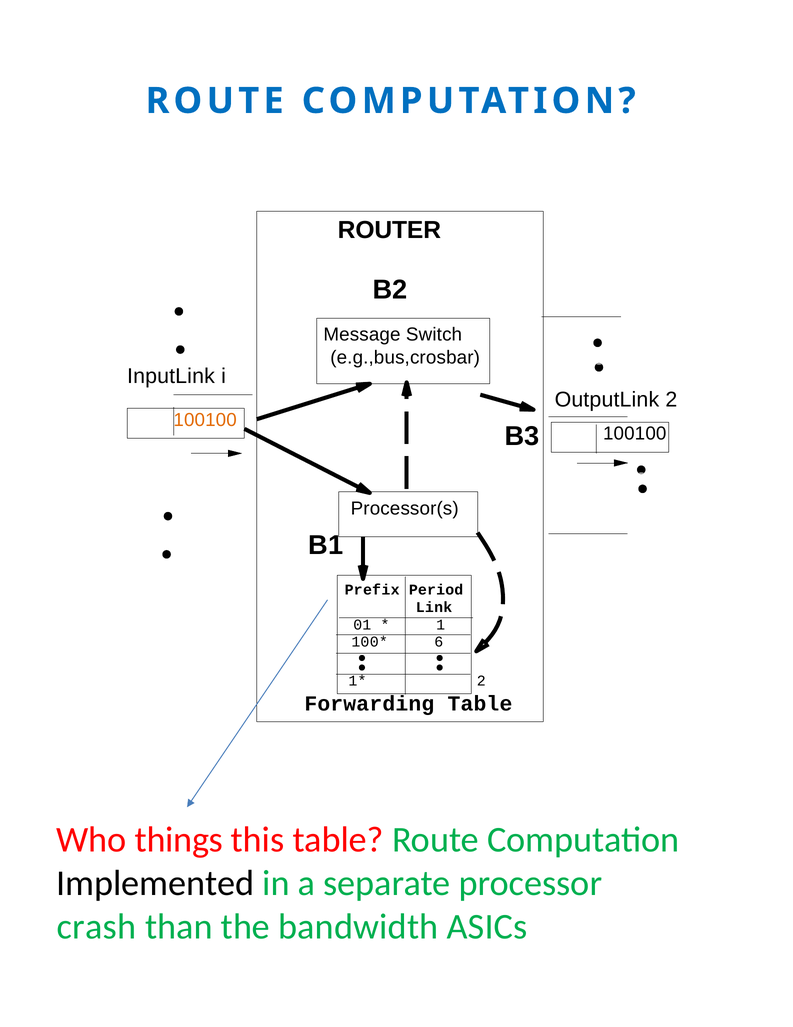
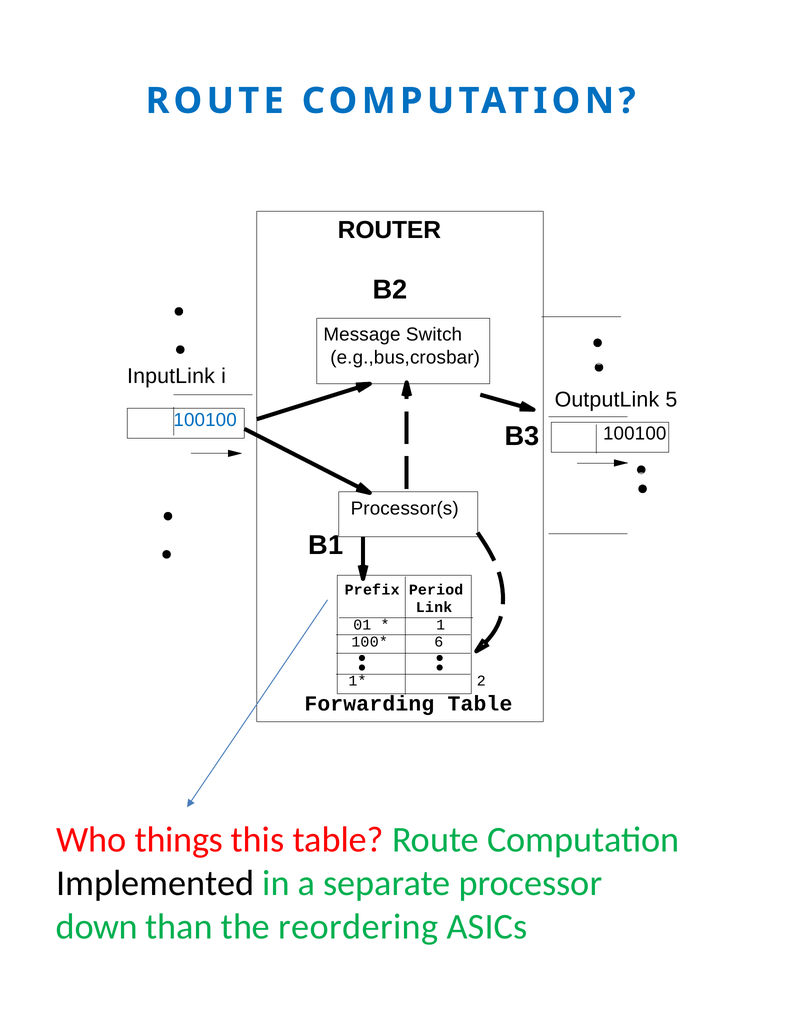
OutputLink 2: 2 -> 5 (671, 399)
100100 colour: orange -> blue (205, 420)
crash: crash -> down (97, 926)
bandwidth: bandwidth -> reordering (358, 926)
